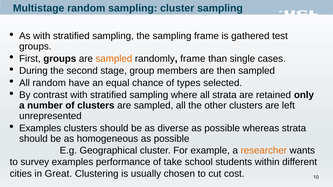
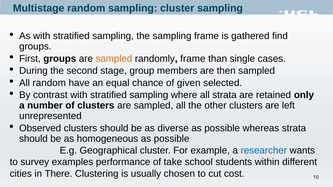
test: test -> find (280, 36)
types: types -> given (189, 83)
Examples: Examples -> Observed (40, 128)
researcher colour: orange -> blue (264, 151)
Great: Great -> There (59, 174)
